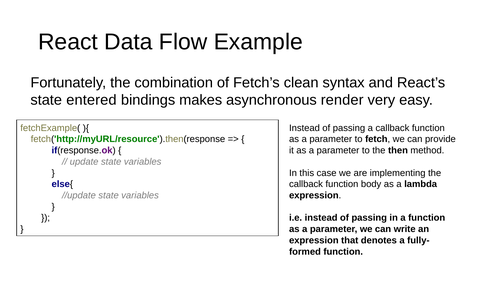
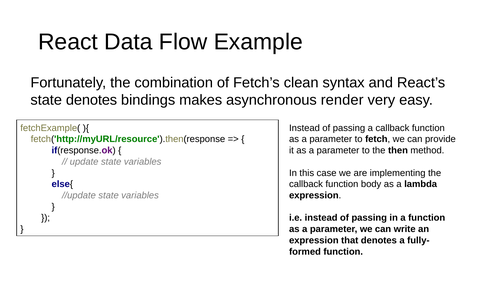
state entered: entered -> denotes (92, 100)
